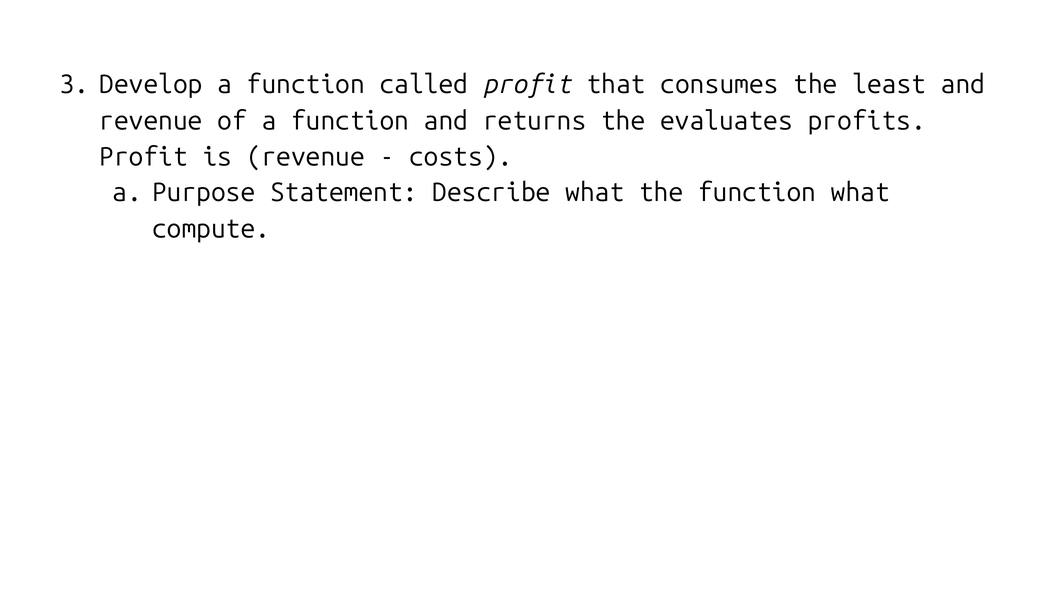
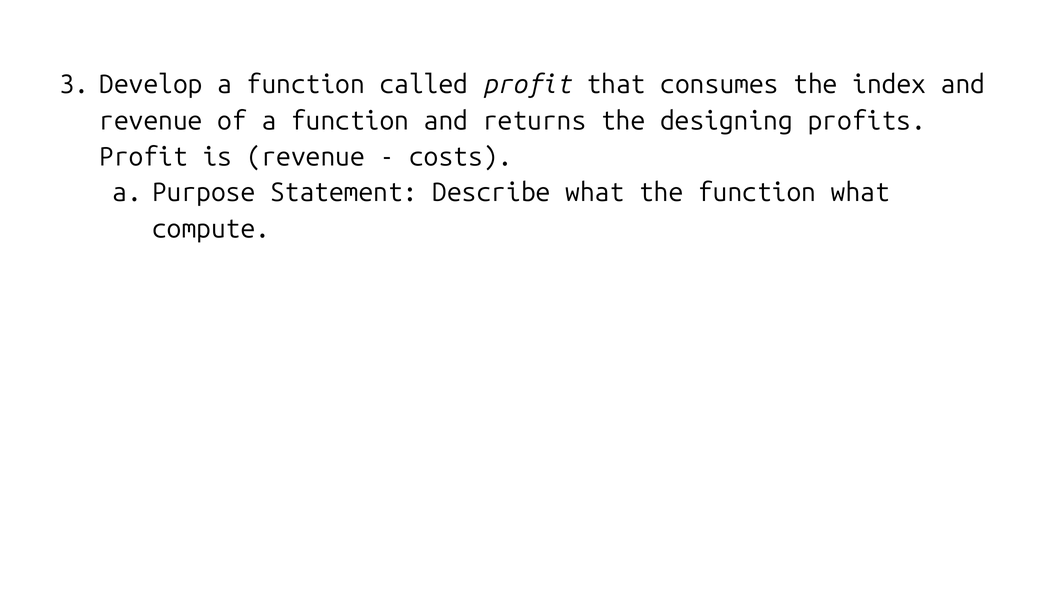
least: least -> index (889, 84)
evaluates: evaluates -> designing (727, 121)
